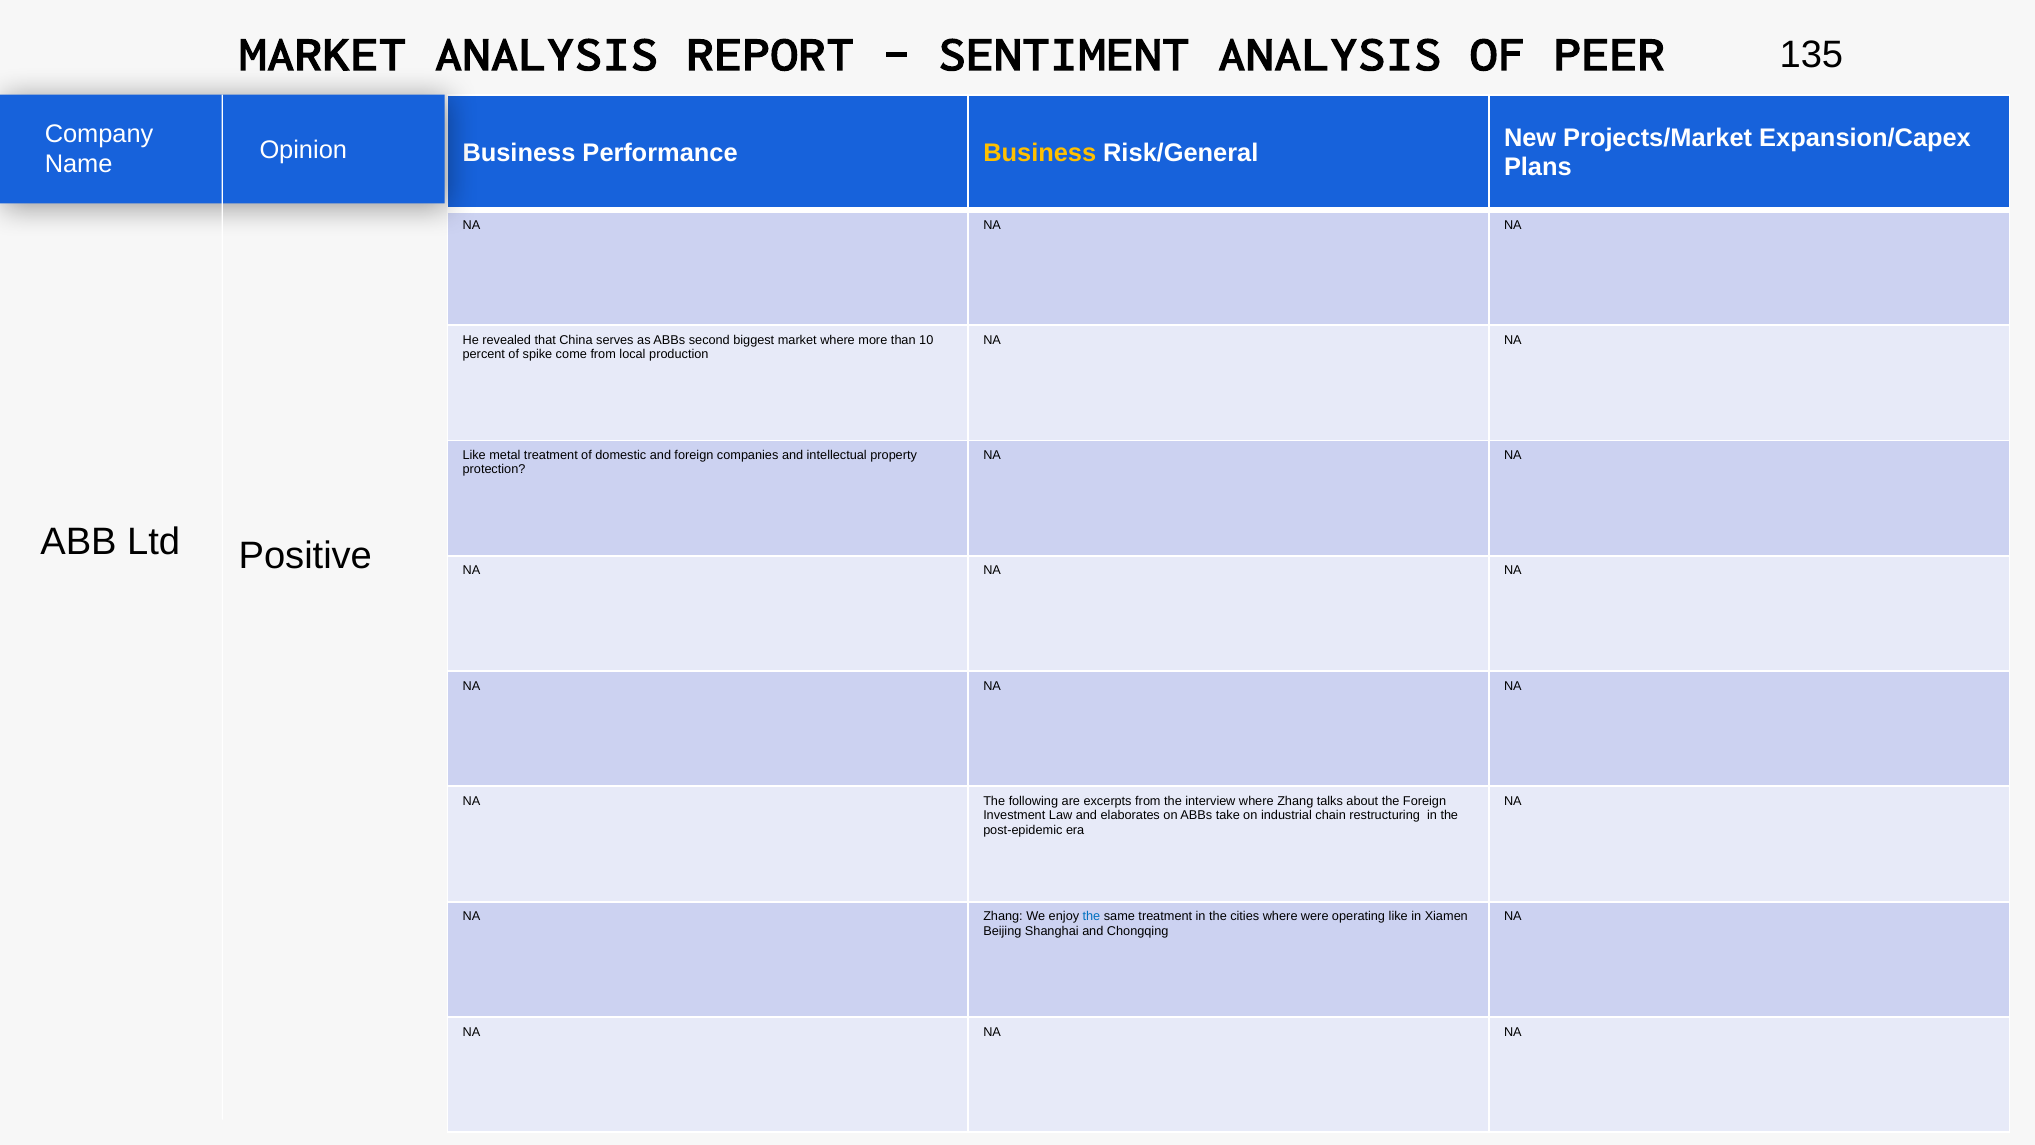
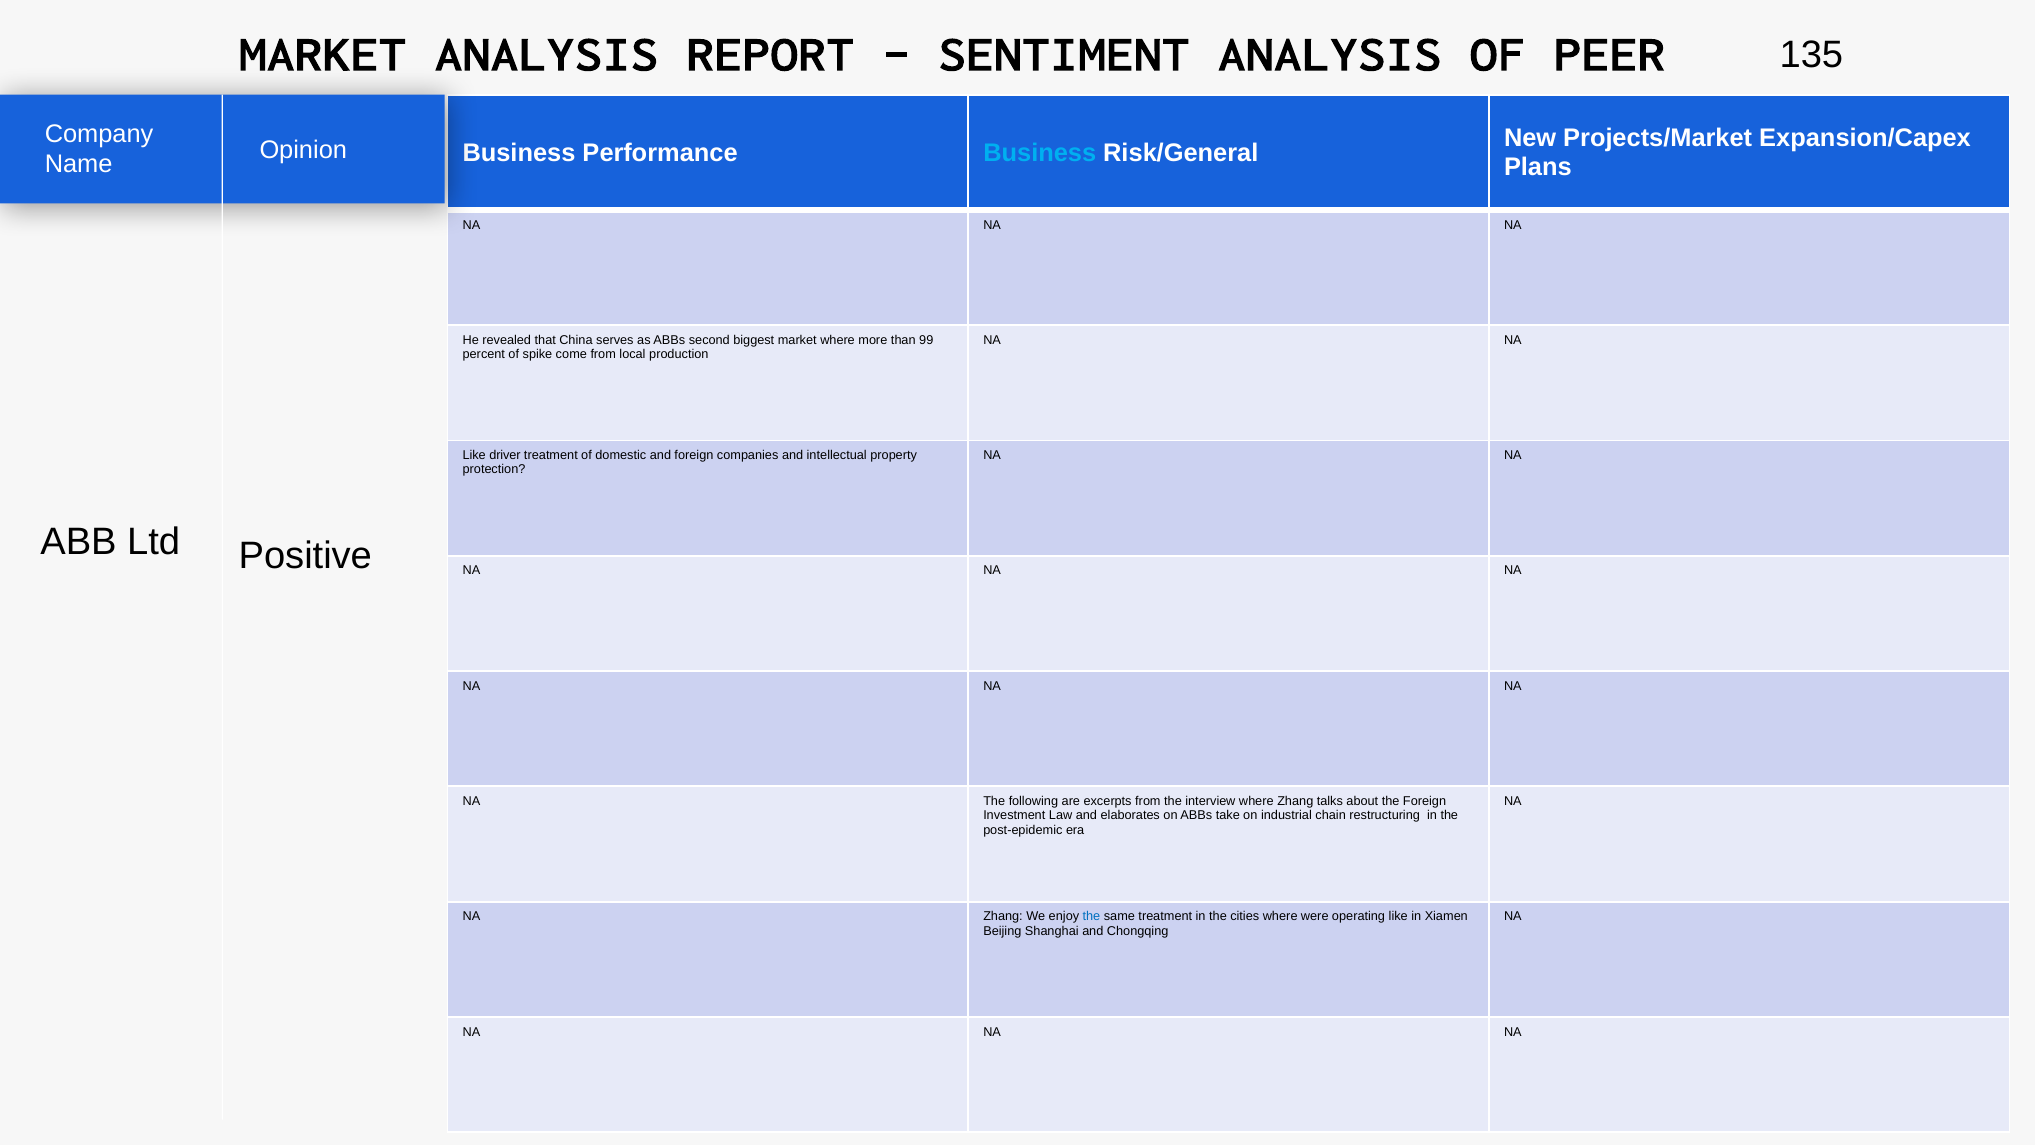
Business colour: yellow -> light blue (1040, 153)
10: 10 -> 99 (926, 340)
metal: metal -> driver (505, 455)
